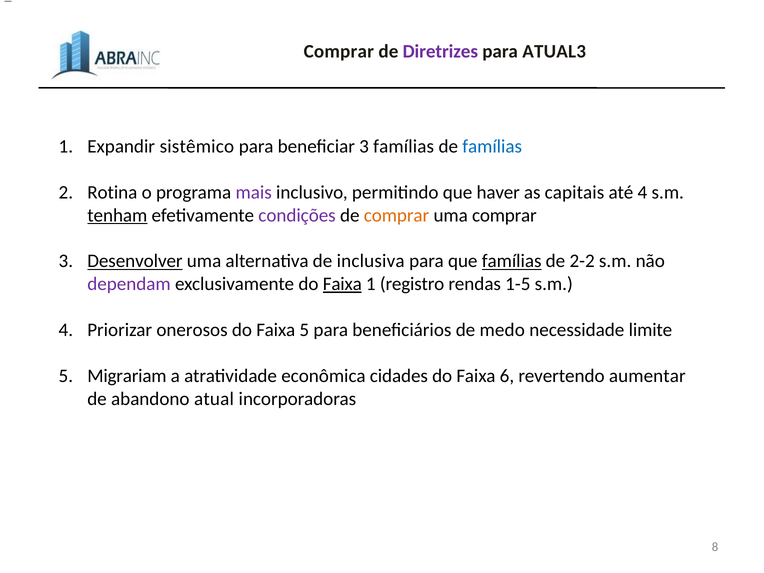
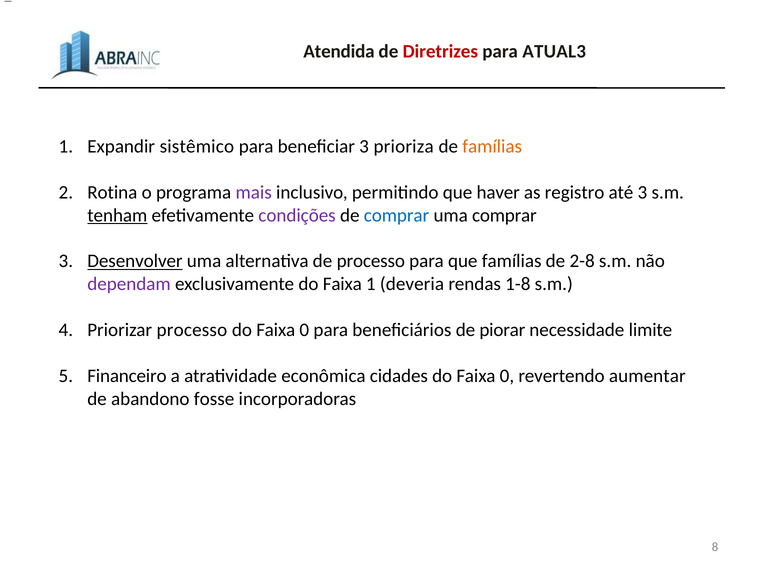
Comprar: Comprar -> Atendida (339, 51)
Diretrizes colour: purple -> red (440, 51)
3 famílias: famílias -> prioriza (404, 147)
famílias colour: blue -> orange (492, 147)
capitais: capitais -> registro (575, 192)
até 4: 4 -> 3 (642, 192)
comprar colour: orange -> blue (396, 215)
de inclusiva: inclusiva -> processo (371, 261)
famílias underline: present -> none (512, 261)
2-2: 2-2 -> 2-8 (582, 261)
Faixa underline: present -> none (342, 284)
registro: registro -> deveria (412, 284)
1-5: 1-5 -> 1-8 (518, 284)
Priorizar onerosos: onerosos -> processo (192, 330)
5: 5 -> 0 (304, 330)
medo: medo -> piorar (502, 330)
Migrariam: Migrariam -> Financeiro (127, 376)
6: 6 -> 0 (507, 376)
atual: atual -> fosse (214, 399)
